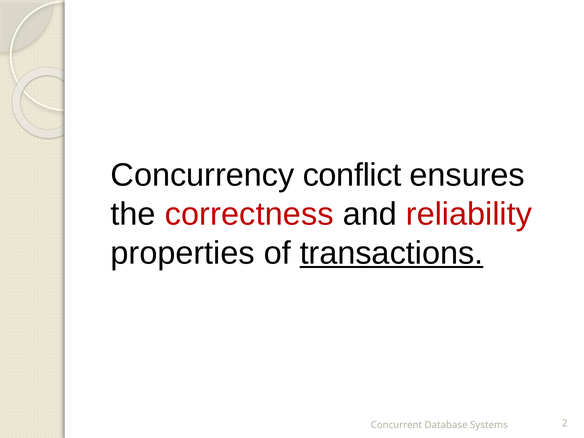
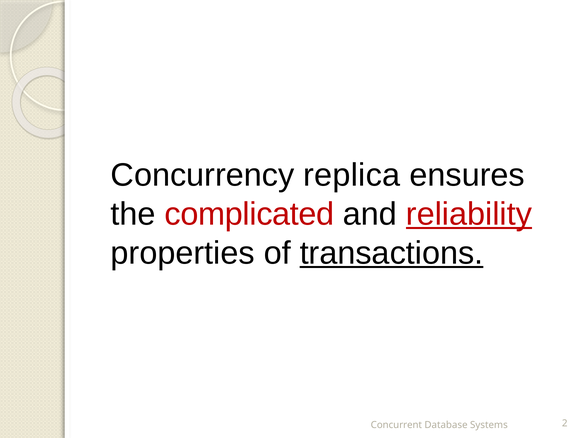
conflict: conflict -> replica (352, 175)
correctness: correctness -> complicated (249, 214)
reliability underline: none -> present (469, 214)
